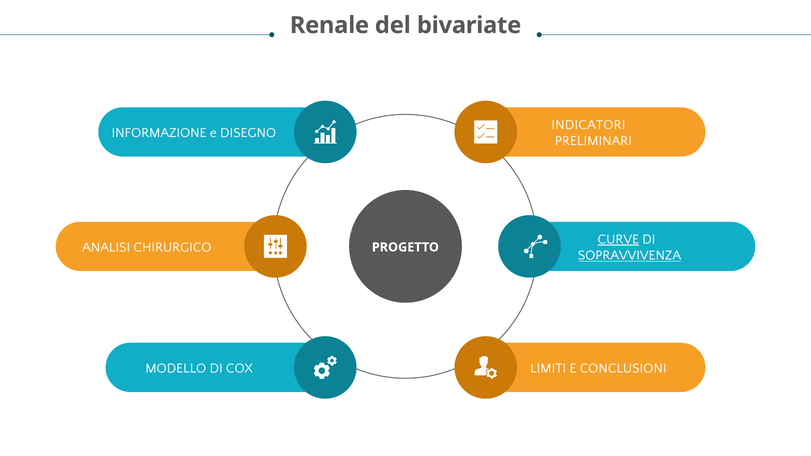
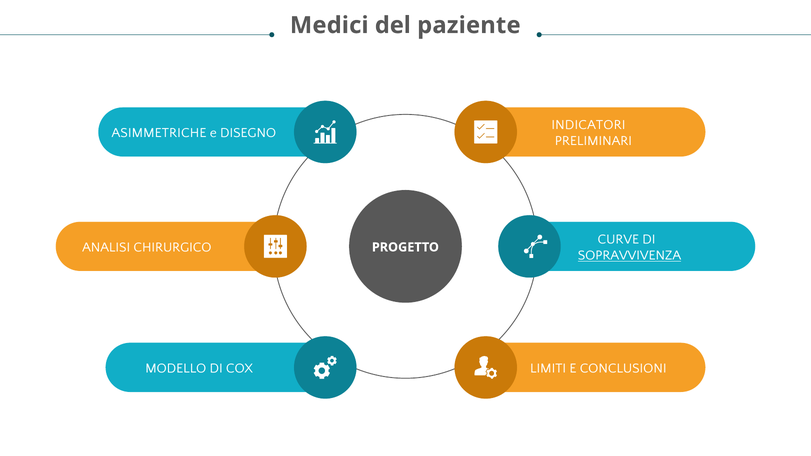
Renale: Renale -> Medici (329, 25)
bivariate: bivariate -> paziente (469, 25)
INFORMAZIONE: INFORMAZIONE -> ASIMMETRICHE (159, 133)
CURVE underline: present -> none (618, 239)
